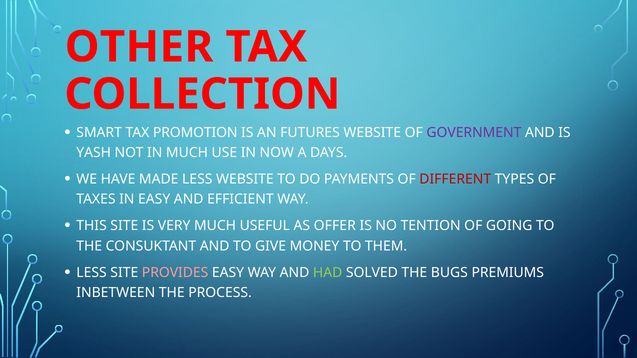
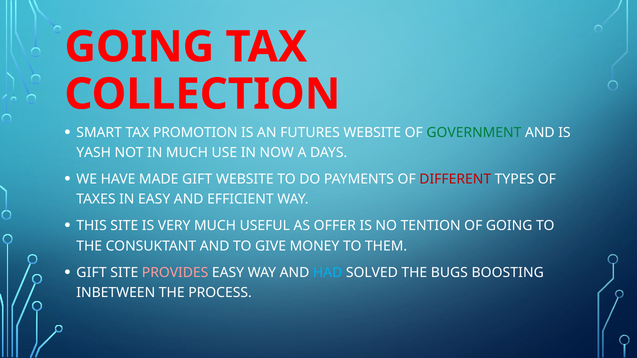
OTHER: OTHER -> GOING (139, 47)
GOVERNMENT colour: purple -> green (474, 133)
MADE LESS: LESS -> GIFT (197, 179)
LESS: LESS -> GIFT (92, 273)
HAD colour: light green -> light blue (328, 273)
PREMIUMS: PREMIUMS -> BOOSTING (508, 273)
